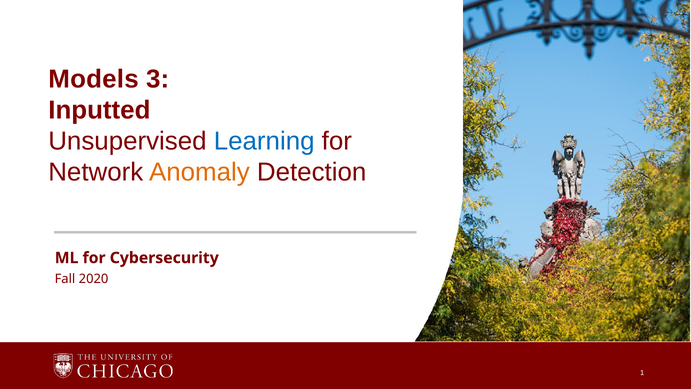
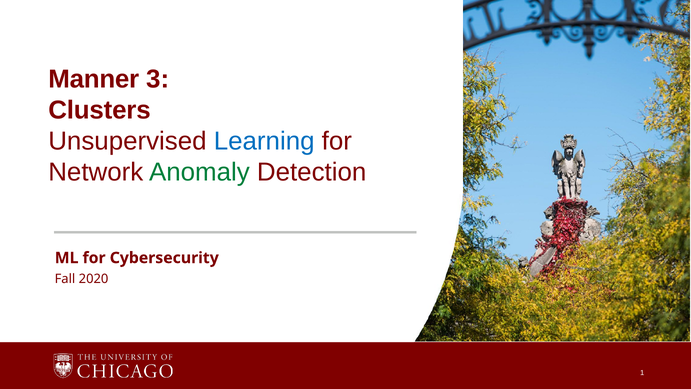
Models: Models -> Manner (94, 79)
Inputted: Inputted -> Clusters (100, 110)
Anomaly colour: orange -> green (199, 172)
